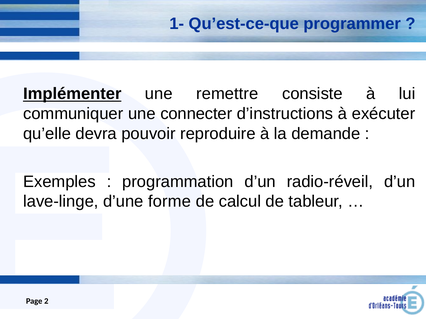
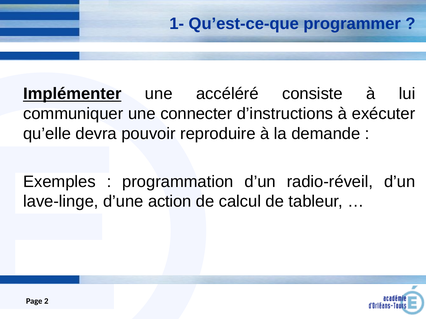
remettre: remettre -> accéléré (227, 94)
forme: forme -> action (170, 202)
